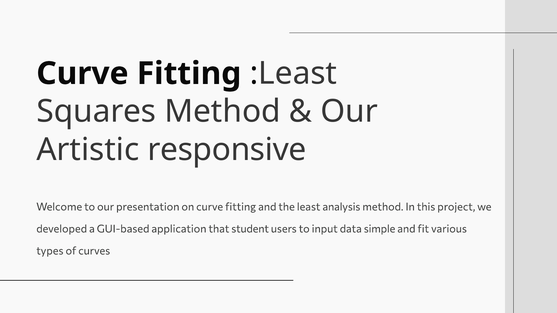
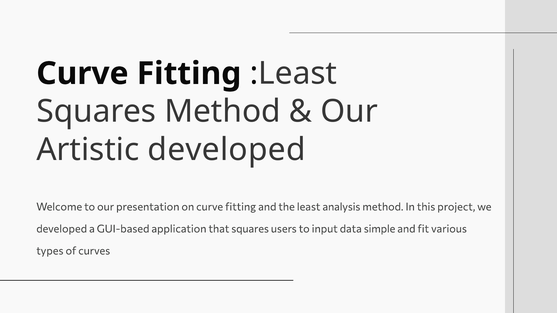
Artistic responsive: responsive -> developed (227, 150)
that student: student -> squares (250, 229)
